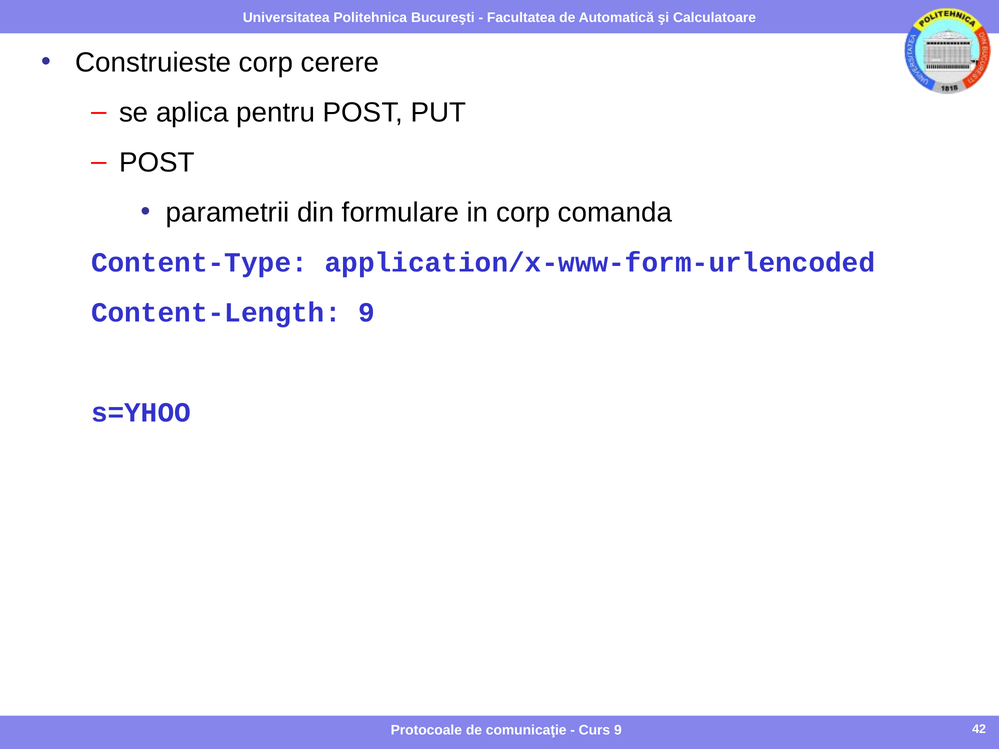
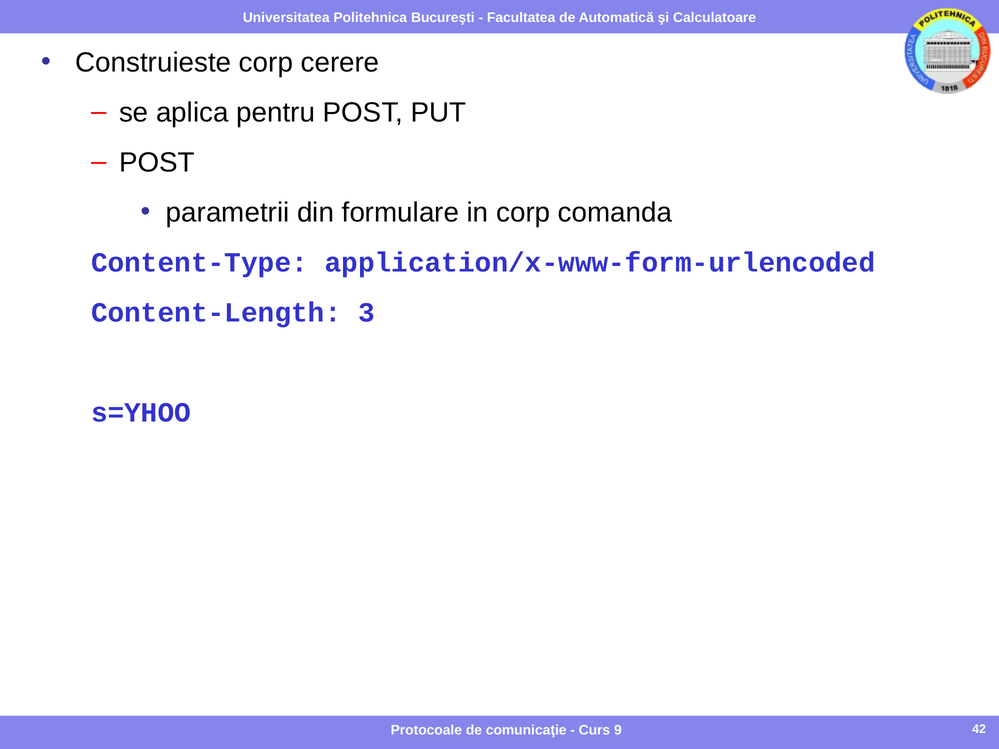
Content-Length 9: 9 -> 3 (366, 313)
